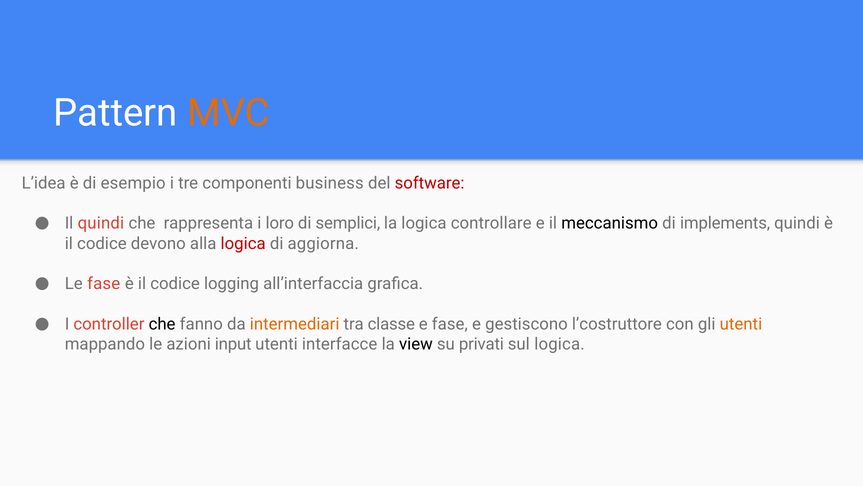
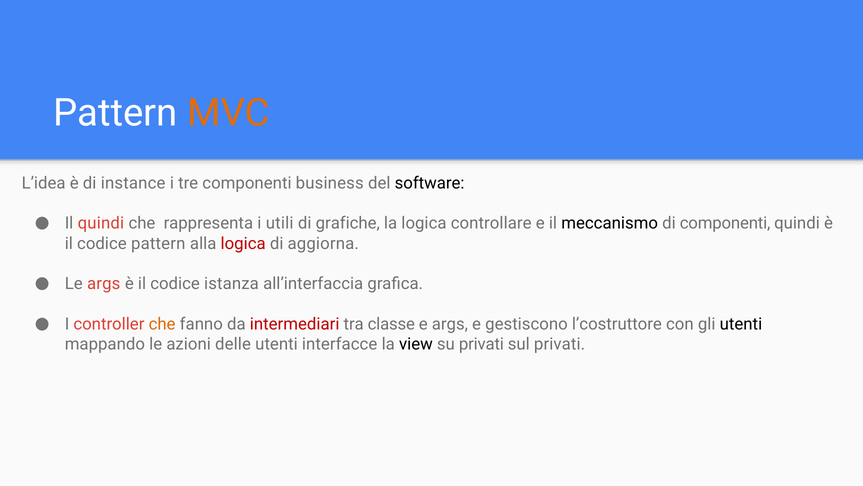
esempio: esempio -> instance (133, 183)
software colour: red -> black (430, 183)
loro: loro -> utili (280, 223)
semplici: semplici -> grafiche (348, 223)
di implements: implements -> componenti (725, 223)
codice devono: devono -> pattern (158, 243)
Le fase: fase -> args (104, 284)
logging: logging -> istanza (231, 284)
che colour: black -> orange (162, 324)
intermediari colour: orange -> red (295, 324)
e fase: fase -> args (450, 324)
utenti colour: orange -> black (741, 324)
input: input -> delle (233, 344)
sul logica: logica -> privati (560, 344)
